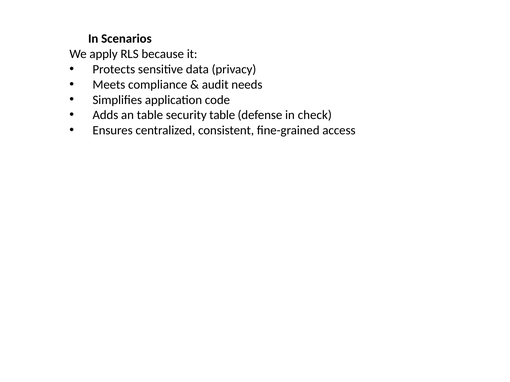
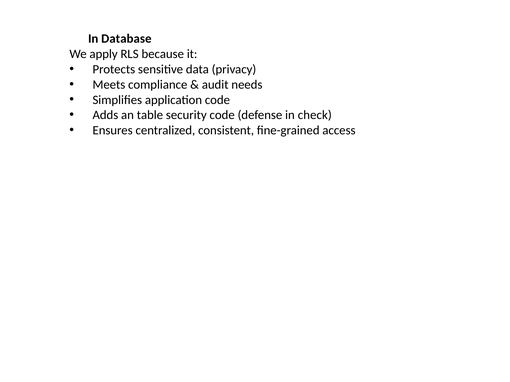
Scenarios: Scenarios -> Database (126, 39)
security table: table -> code (222, 115)
